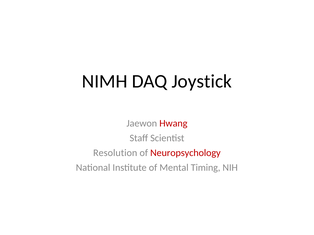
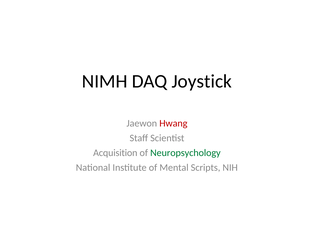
Resolution: Resolution -> Acquisition (115, 153)
Neuropsychology colour: red -> green (185, 153)
Timing: Timing -> Scripts (206, 168)
